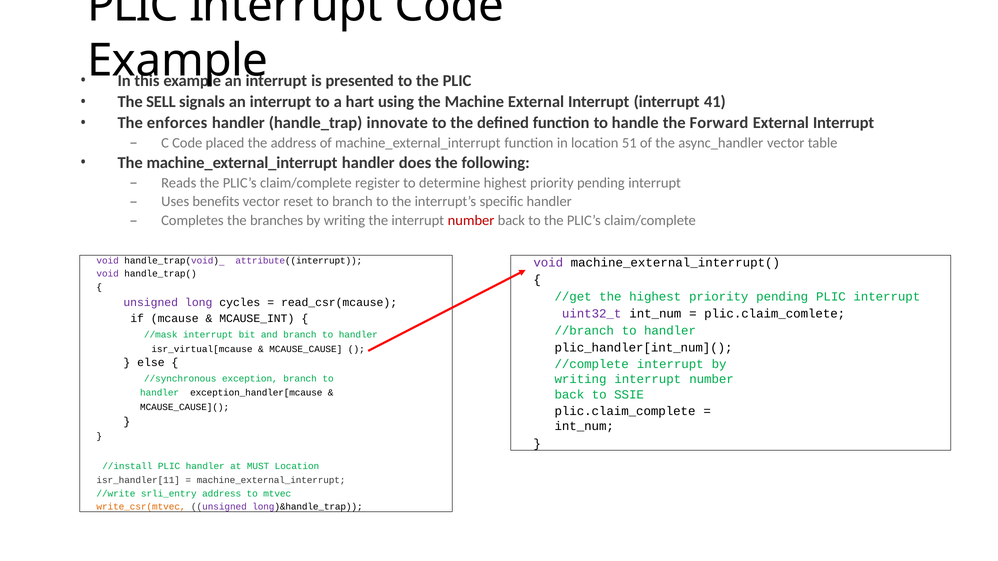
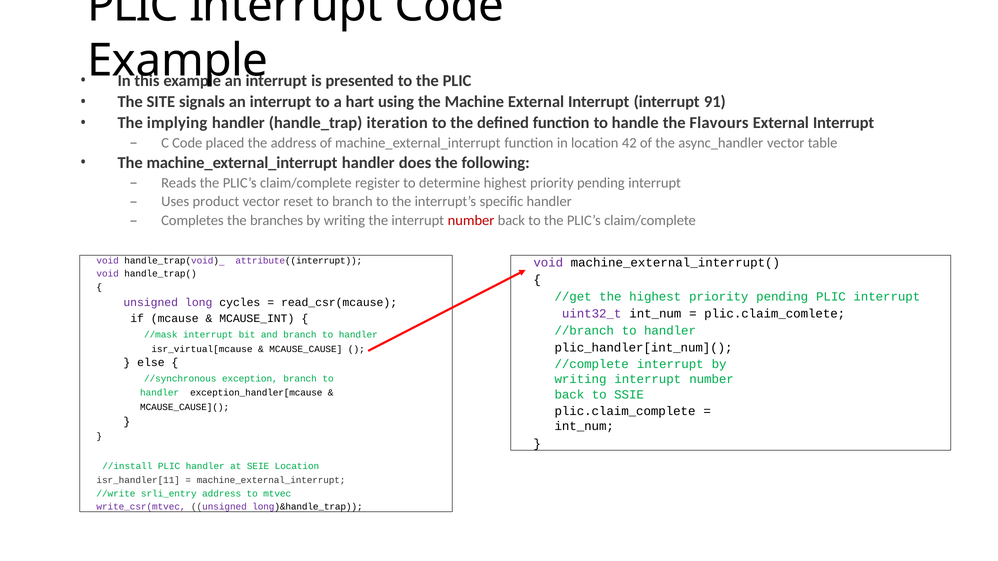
SELL: SELL -> SITE (161, 102)
41: 41 -> 91 (715, 102)
enforces: enforces -> implying (177, 123)
innovate: innovate -> iteration (397, 123)
Forward: Forward -> Flavours (719, 123)
51: 51 -> 42 (629, 143)
benefits: benefits -> product (216, 202)
MUST: MUST -> SEIE (258, 466)
write_csr(mtvec colour: orange -> purple (141, 507)
